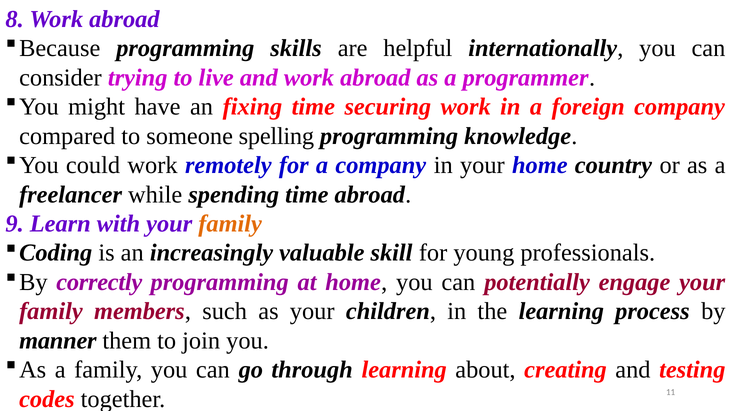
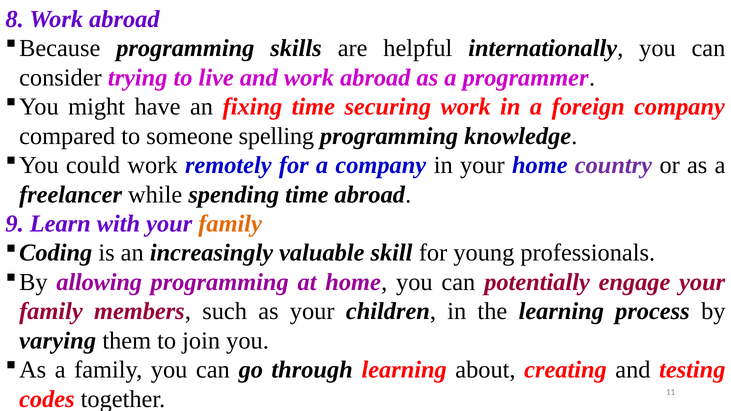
country colour: black -> purple (613, 165)
correctly: correctly -> allowing (99, 282)
manner: manner -> varying (58, 341)
